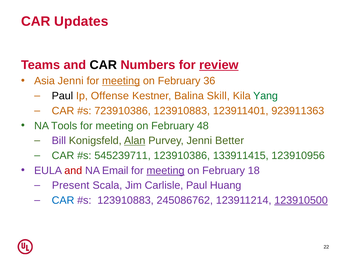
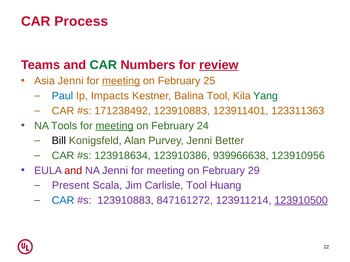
Updates: Updates -> Process (81, 21)
CAR colour: black -> green (103, 65)
36: 36 -> 25 (209, 81)
Paul colour: black -> blue (62, 96)
Offense: Offense -> Impacts (110, 96)
Balina Skill: Skill -> Tool (218, 96)
723910386: 723910386 -> 171238492 (123, 111)
923911363: 923911363 -> 123311363 (298, 111)
meeting underline: none -> present (115, 126)
48: 48 -> 24 (203, 126)
Bill colour: purple -> black (59, 141)
Alan underline: present -> none (135, 141)
545239711: 545239711 -> 123918634 (123, 156)
133911415: 133911415 -> 939966638 (241, 156)
NA Email: Email -> Jenni (115, 171)
meeting underline: present -> none (166, 171)
18: 18 -> 29 (254, 171)
Carlisle Paul: Paul -> Tool (197, 186)
245086762: 245086762 -> 847161272 (185, 201)
